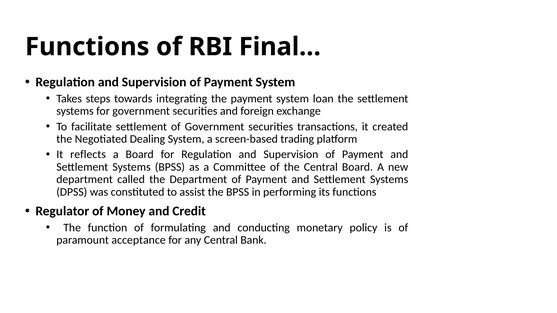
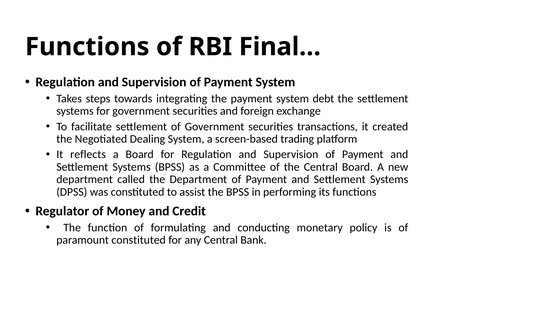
loan: loan -> debt (323, 99)
paramount acceptance: acceptance -> constituted (139, 240)
